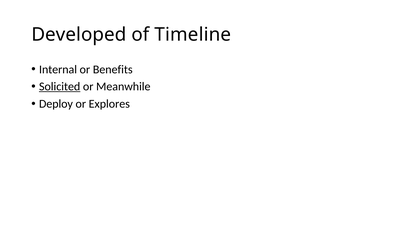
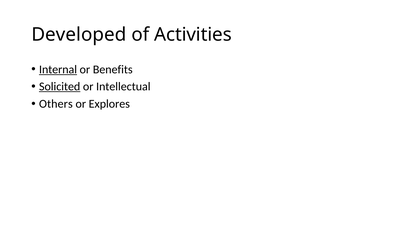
Timeline: Timeline -> Activities (193, 35)
Internal underline: none -> present (58, 69)
Meanwhile: Meanwhile -> Intellectual (123, 87)
Deploy: Deploy -> Others (56, 104)
